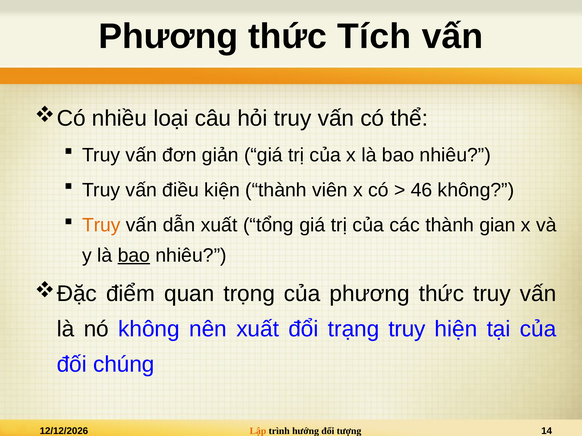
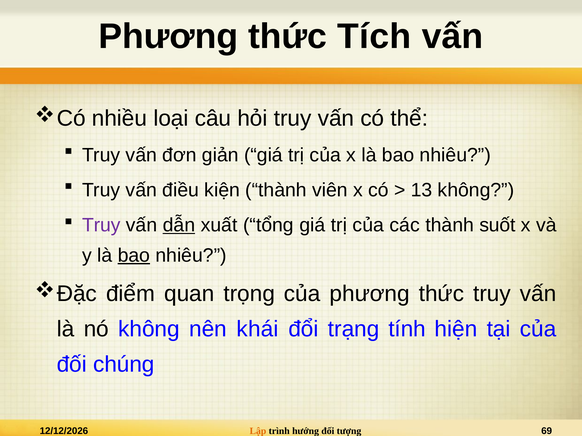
46: 46 -> 13 (422, 190)
Truy colour: orange -> purple (101, 225)
dẫn underline: none -> present (179, 225)
gian: gian -> suốt (497, 225)
nên xuất: xuất -> khái (258, 329)
trạng truy: truy -> tính (407, 329)
14: 14 -> 69 (547, 431)
